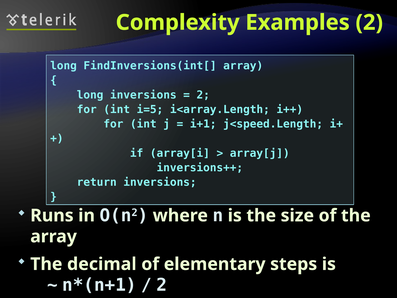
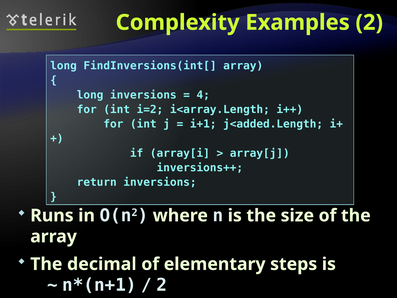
2: 2 -> 4 (203, 95)
i=5: i=5 -> i=2 (150, 109)
j<speed.Length: j<speed.Length -> j<added.Length (273, 124)
